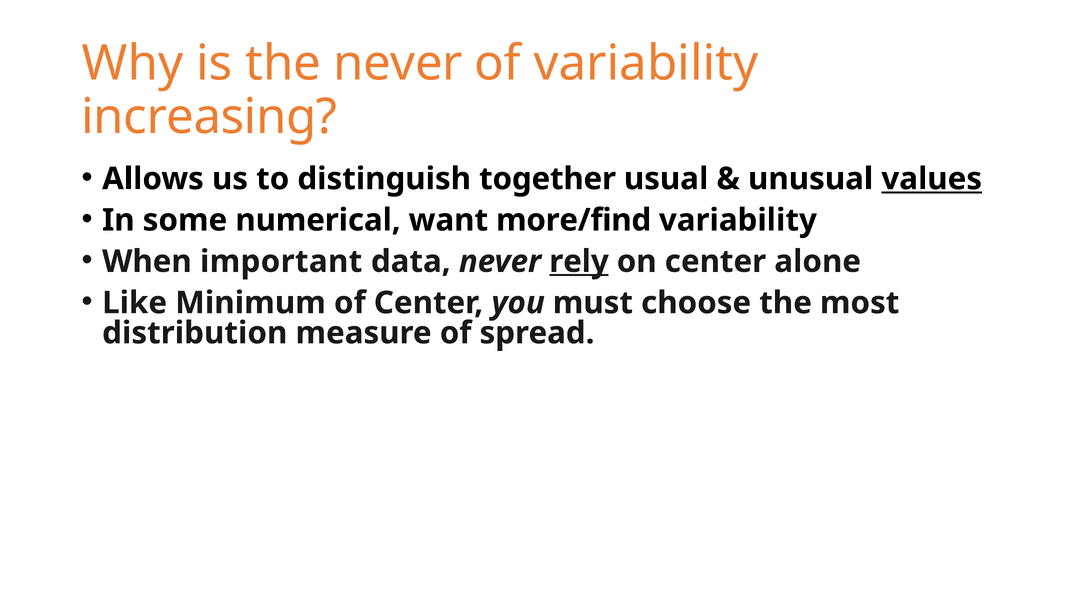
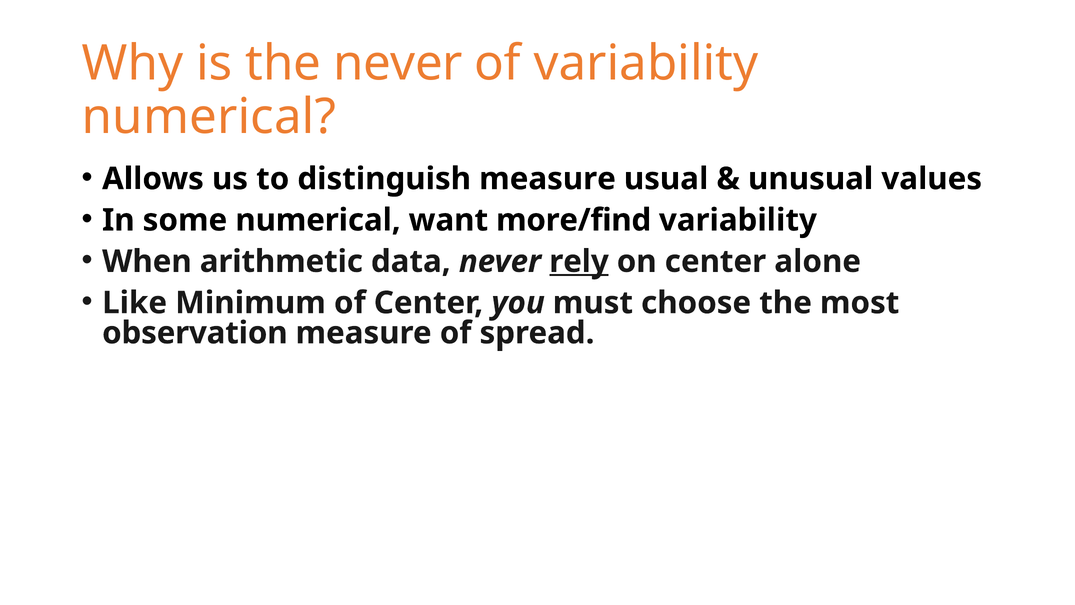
increasing: increasing -> numerical (209, 117)
distinguish together: together -> measure (547, 179)
values underline: present -> none (932, 179)
important: important -> arithmetic (281, 261)
distribution: distribution -> observation (195, 333)
